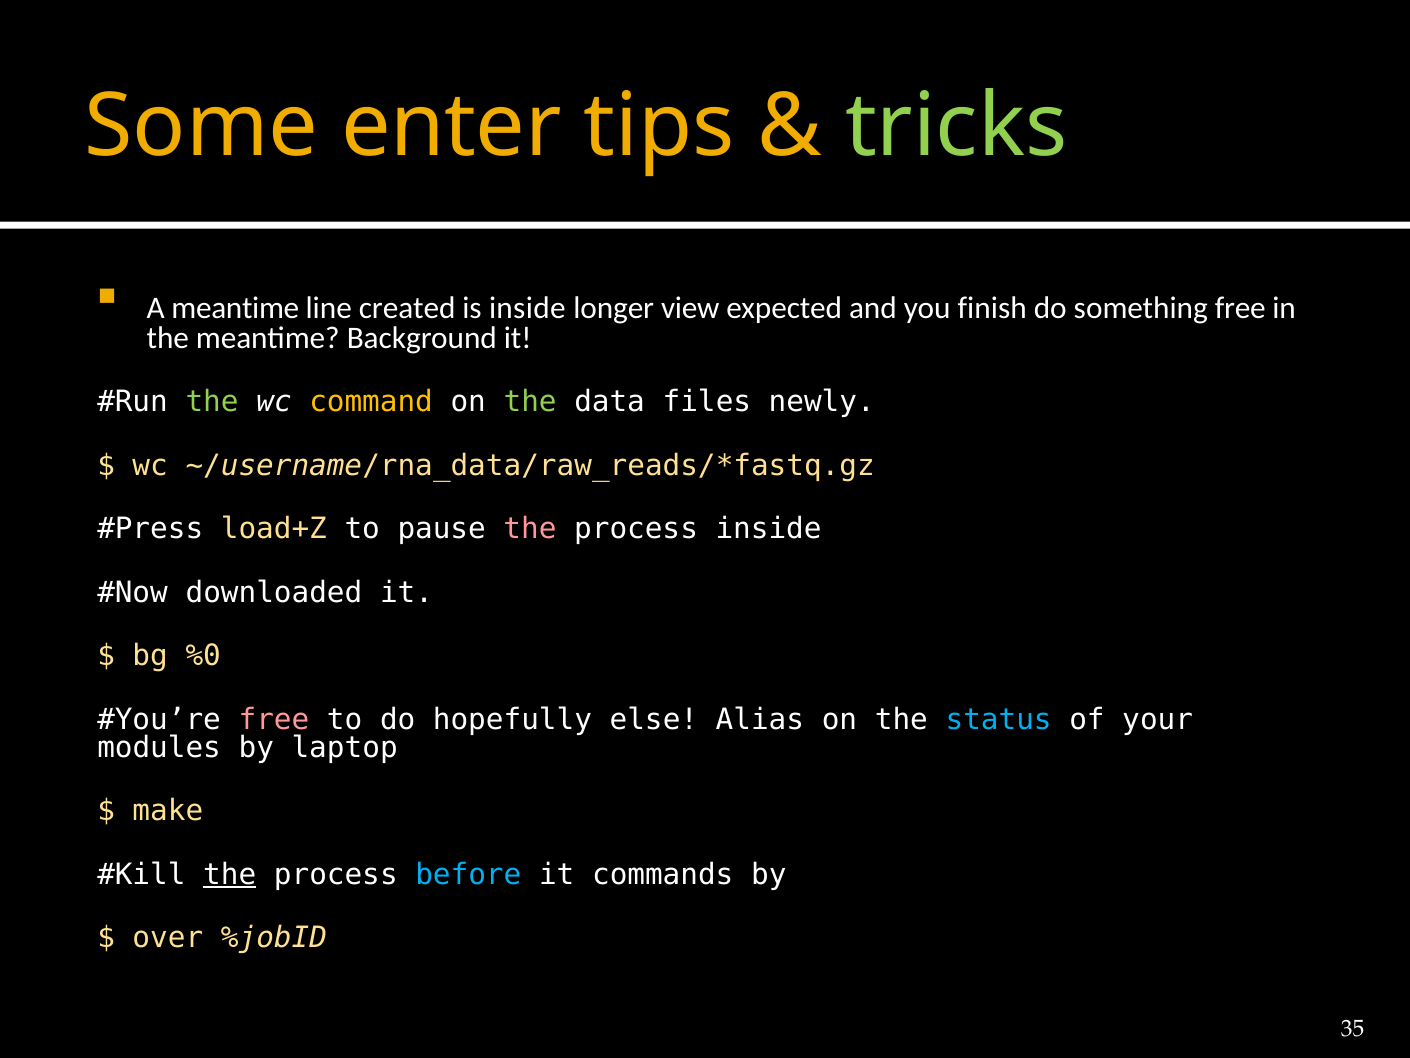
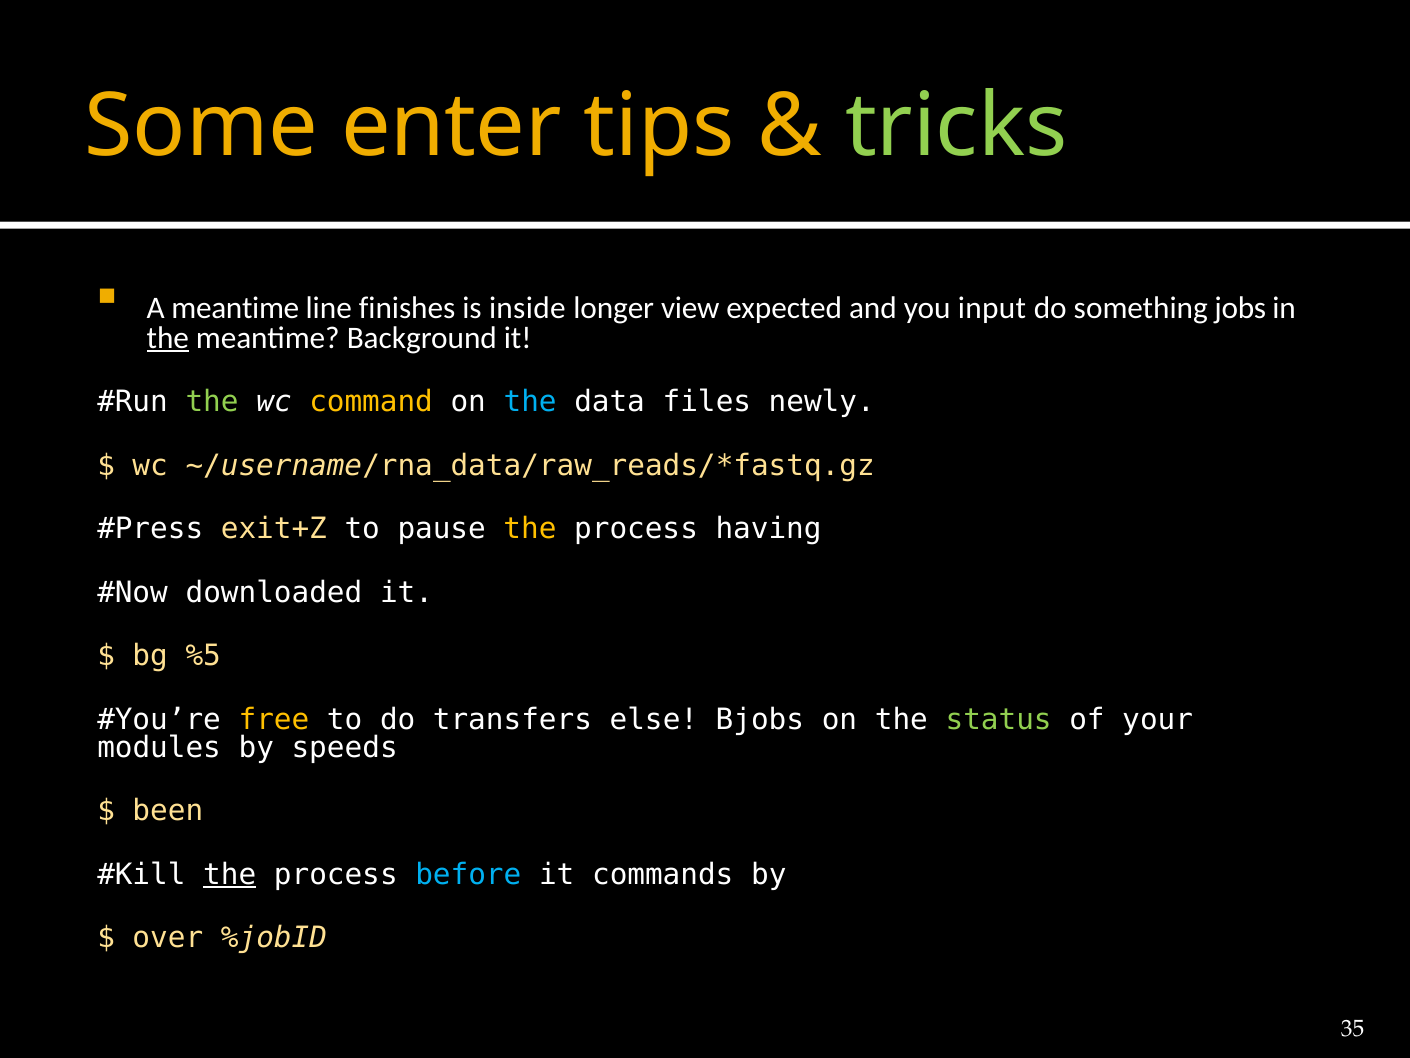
created: created -> finishes (407, 308)
finish: finish -> input (992, 308)
something free: free -> jobs (1240, 308)
the underline: none -> present (168, 338)
the colour: light green -> light blue (530, 402)
load+Z: load+Z -> exit+Z (274, 529)
the colour: pink -> yellow (530, 529)
process inside: inside -> having (769, 529)
%0: %0 -> %5 (203, 656)
free colour: pink -> yellow (274, 719)
hopefully: hopefully -> transfers (512, 719)
Alias: Alias -> Bjobs (760, 719)
status colour: light blue -> light green (999, 719)
laptop: laptop -> speeds (345, 747)
make: make -> been (168, 811)
